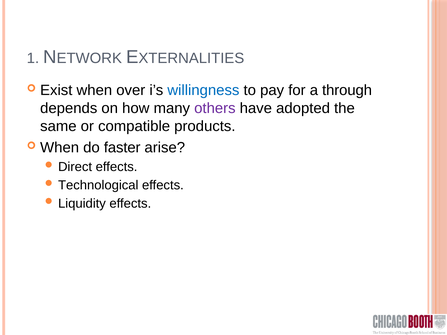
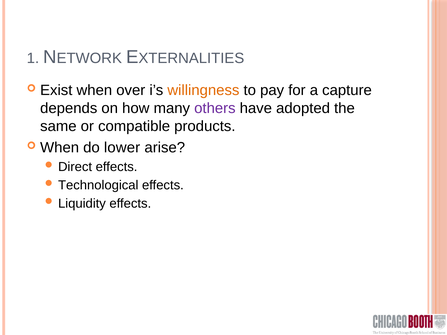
willingness colour: blue -> orange (203, 90)
through: through -> capture (347, 90)
faster: faster -> lower (122, 148)
